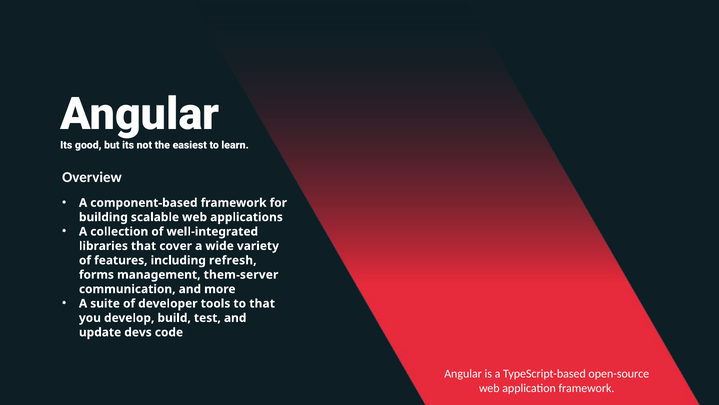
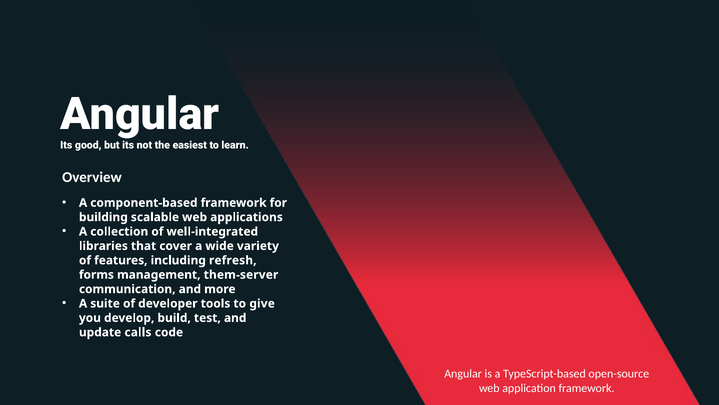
to that: that -> give (262, 303)
devs: devs -> calls (138, 332)
